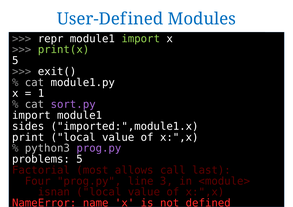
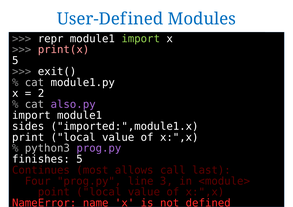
print(x colour: light green -> pink (64, 50)
1: 1 -> 2 (41, 93)
sort.py: sort.py -> also.py (73, 104)
problems: problems -> finishes (41, 159)
Factorial: Factorial -> Continues (41, 170)
isnan: isnan -> point (54, 192)
